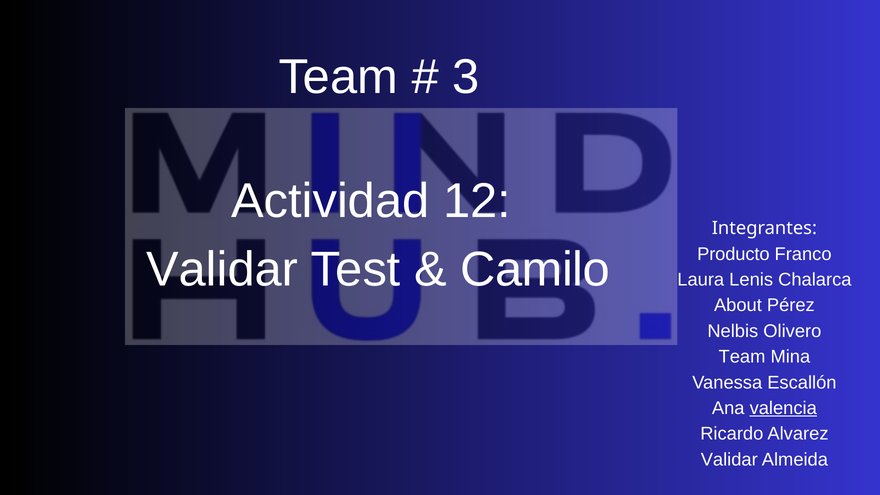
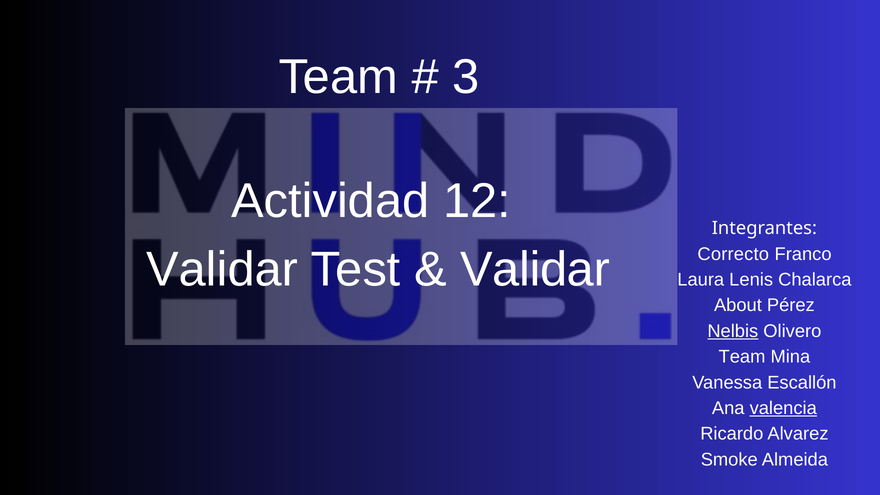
Producto: Producto -> Correcto (733, 254)
Camilo: Camilo -> Validar (535, 269)
Nelbis underline: none -> present (733, 331)
Validar: Validar -> Smoke (729, 459)
